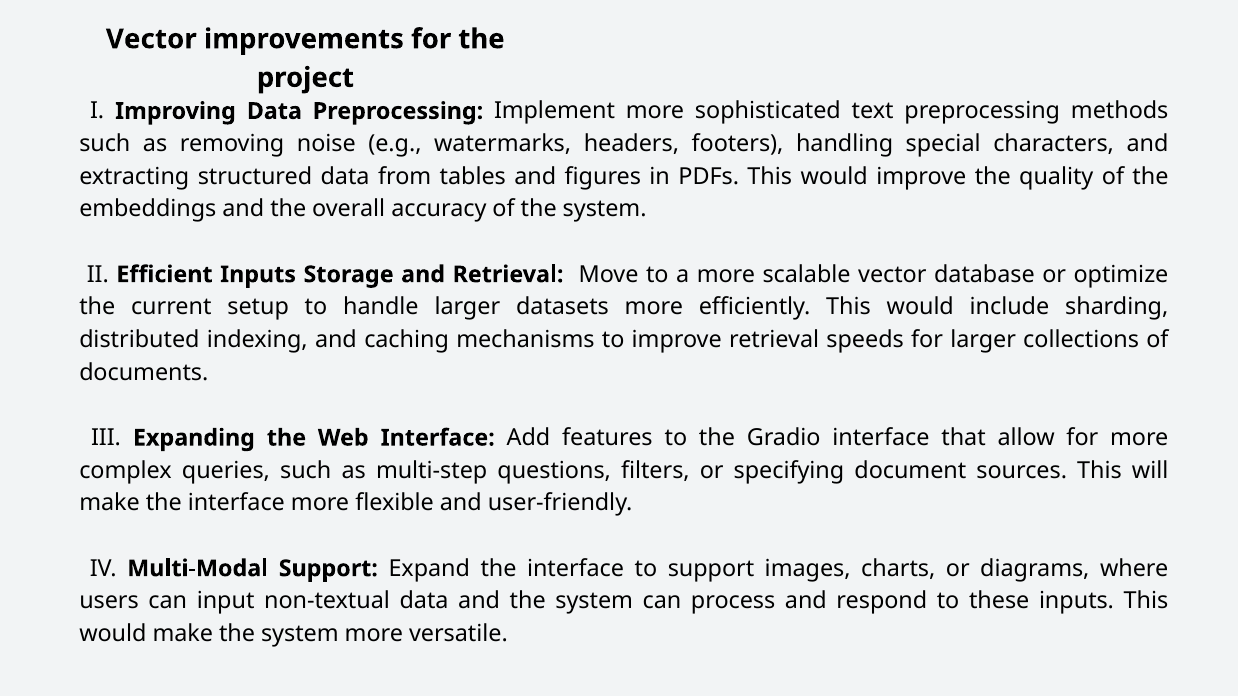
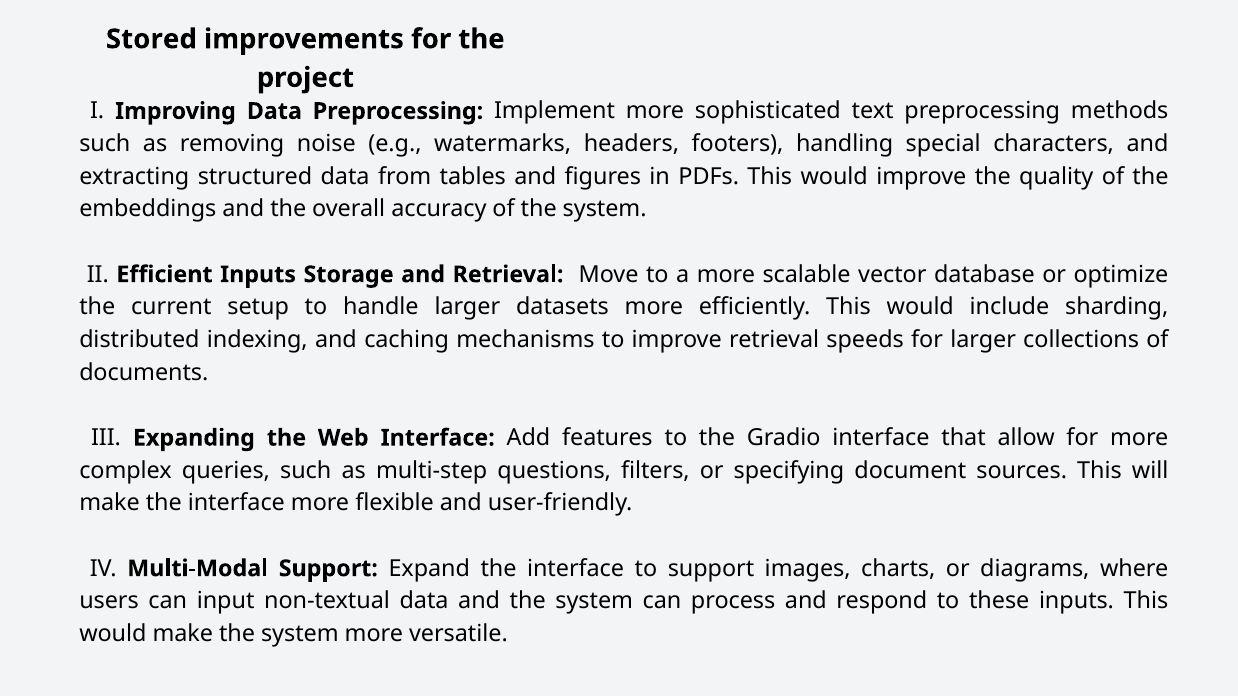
Vector: Vector -> Stored (151, 39)
